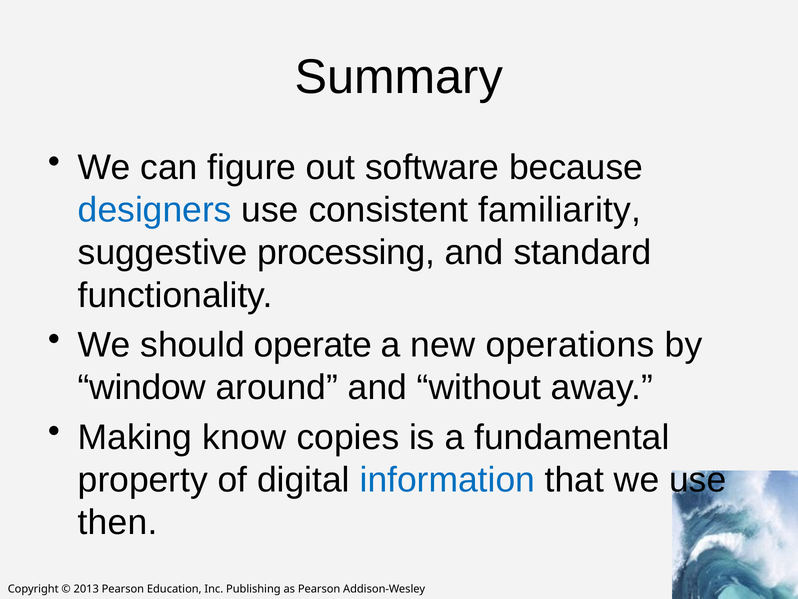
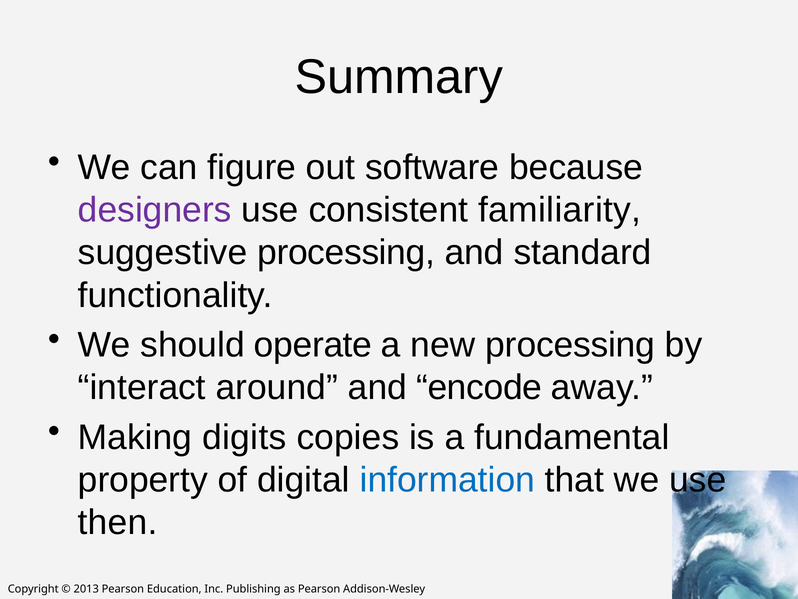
designers colour: blue -> purple (155, 210)
new operations: operations -> processing (570, 345)
window: window -> interact (142, 387)
without: without -> encode (479, 387)
know: know -> digits (244, 437)
